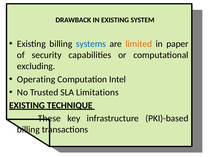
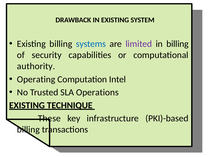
limited colour: orange -> purple (139, 44)
in paper: paper -> billing (177, 44)
excluding: excluding -> authority (36, 66)
Limitations: Limitations -> Operations (97, 93)
